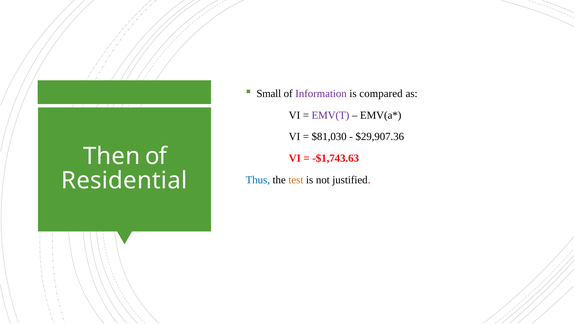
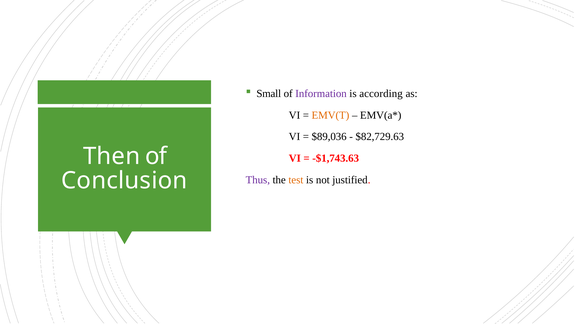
compared: compared -> according (381, 93)
EMV(T colour: purple -> orange (330, 115)
$81,030: $81,030 -> $89,036 (329, 137)
$29,907.36: $29,907.36 -> $82,729.63 (380, 137)
Residential: Residential -> Conclusion (124, 180)
Thus colour: blue -> purple (258, 180)
